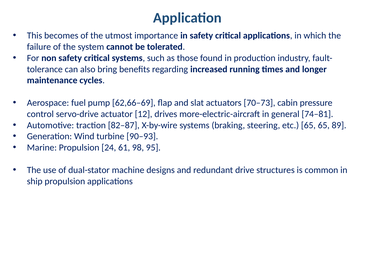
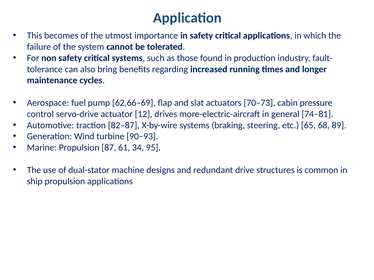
65 65: 65 -> 68 (324, 125)
24: 24 -> 87 (109, 148)
98: 98 -> 34 (138, 148)
